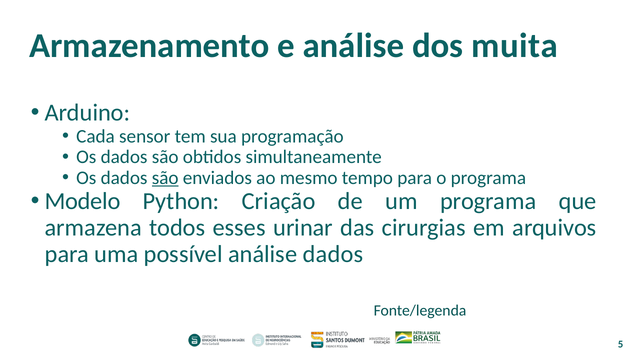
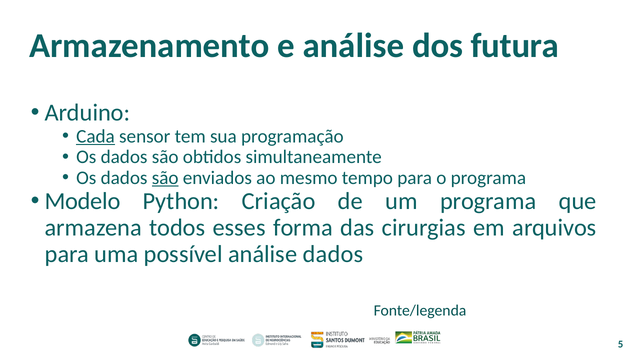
muita: muita -> futura (515, 46)
Cada underline: none -> present (95, 136)
urinar: urinar -> forma (303, 228)
